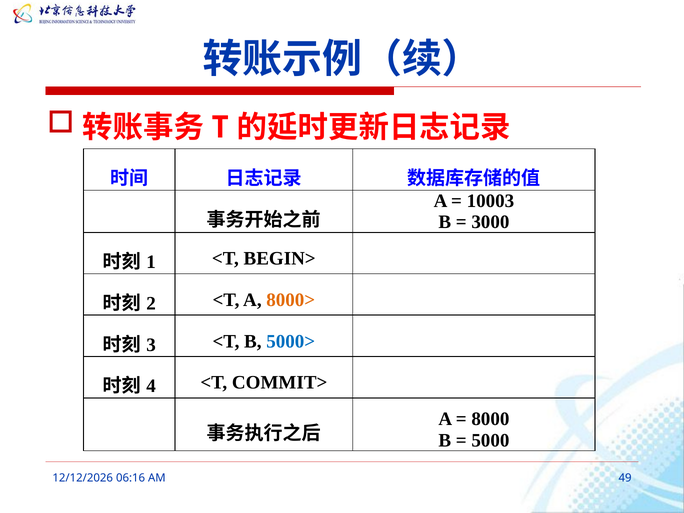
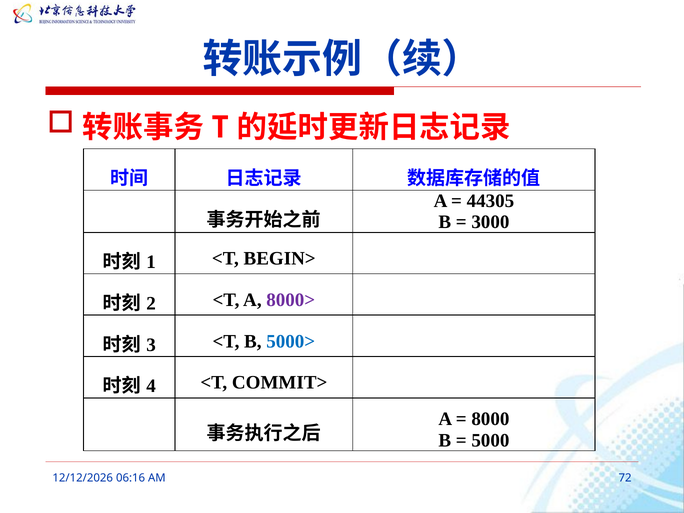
10003: 10003 -> 44305 (490, 201)
8000> colour: orange -> purple (291, 300)
49: 49 -> 72 (625, 478)
